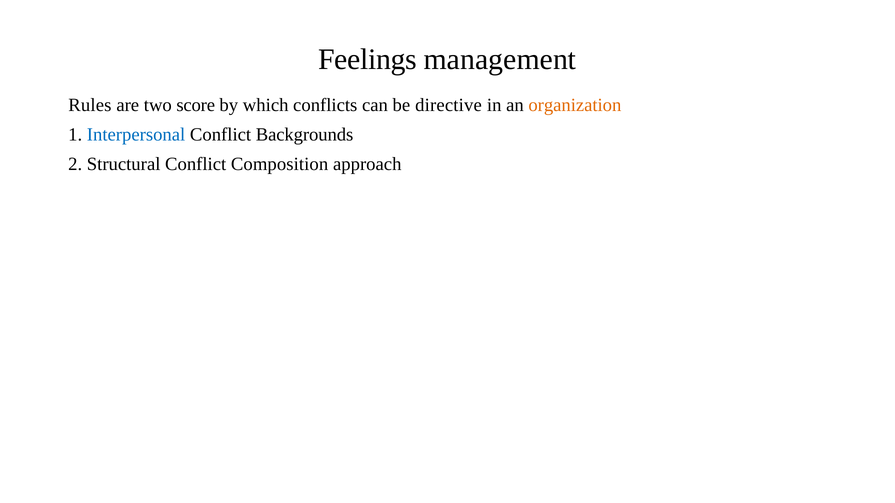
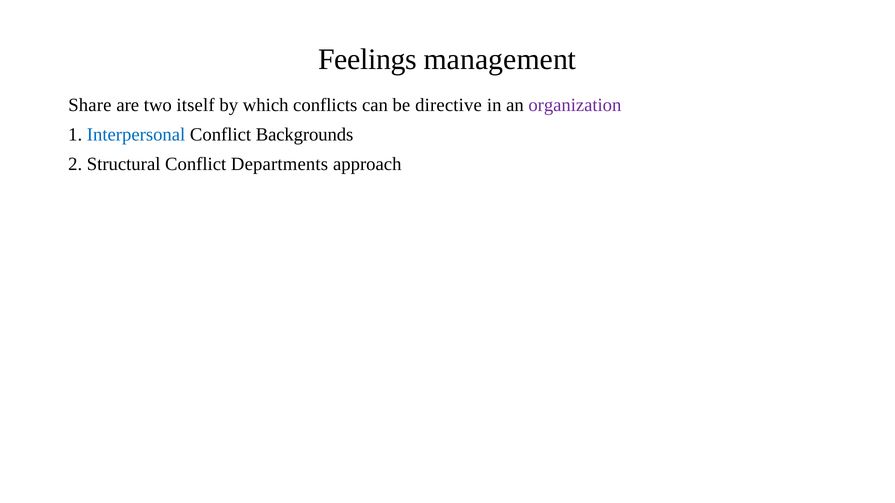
Rules: Rules -> Share (90, 105)
score: score -> itself (196, 105)
organization colour: orange -> purple (575, 105)
Composition: Composition -> Departments (280, 164)
